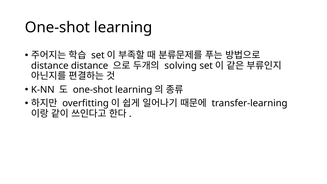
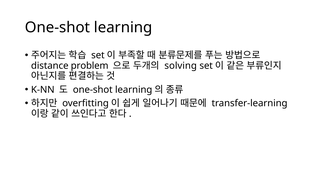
distance distance: distance -> problem (90, 66)
